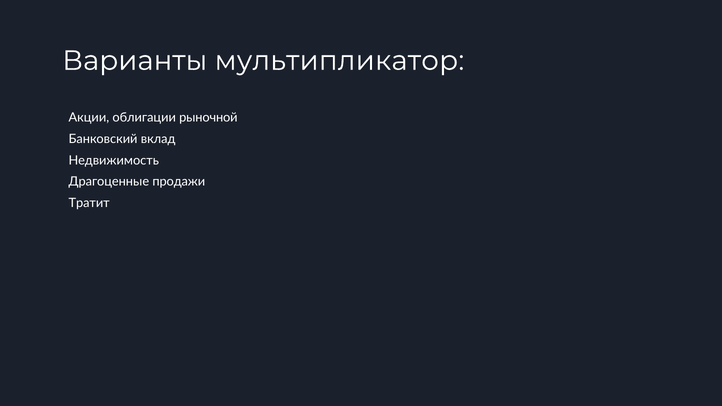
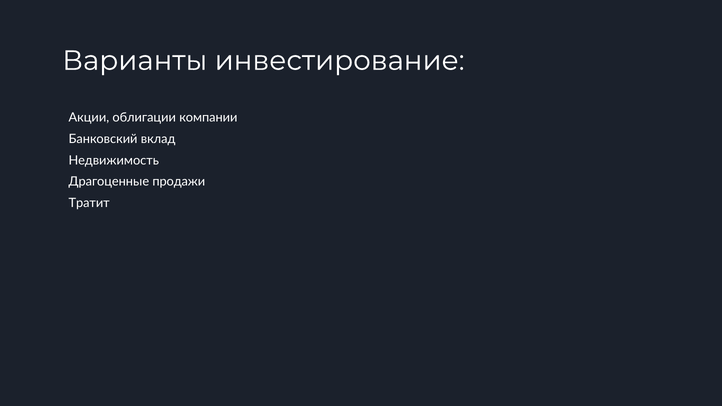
мультипликатор: мультипликатор -> инвестирование (340, 61)
рыночной: рыночной -> компании (208, 118)
